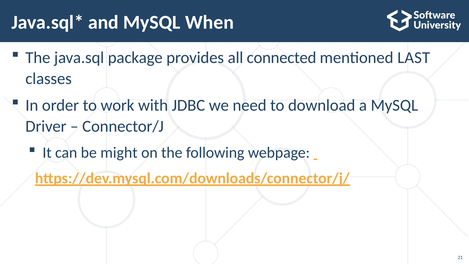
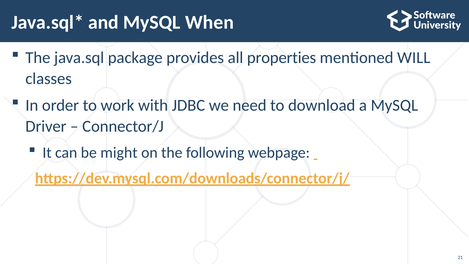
connected: connected -> properties (282, 58)
LAST: LAST -> WILL (414, 58)
